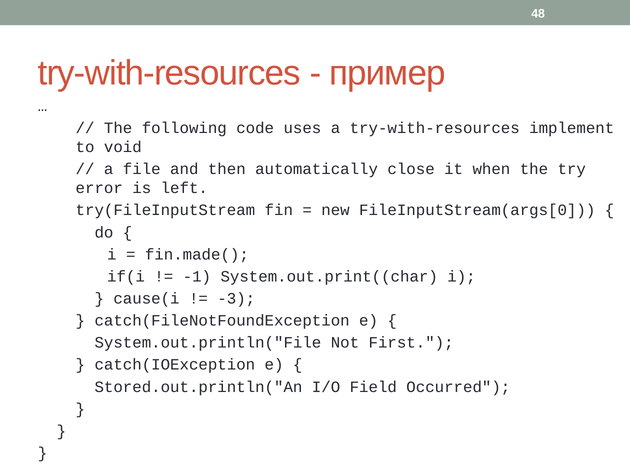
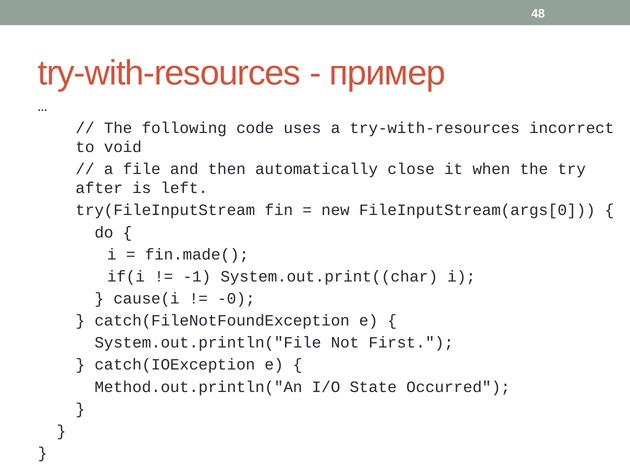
implement: implement -> incorrect (572, 128)
error: error -> after (99, 188)
-3: -3 -> -0 (236, 298)
Stored.out.println("An: Stored.out.println("An -> Method.out.println("An (198, 386)
Field: Field -> State (373, 386)
